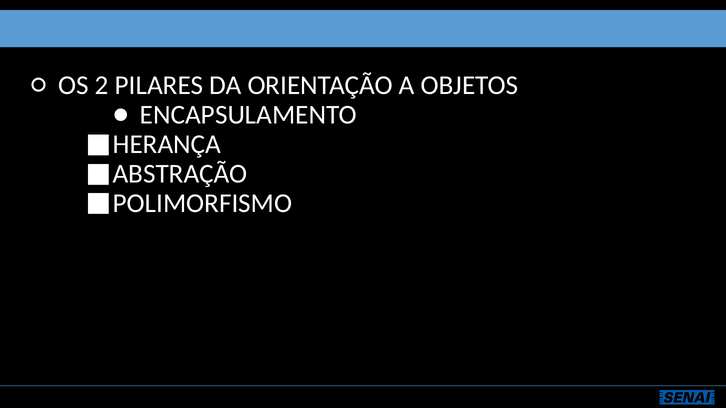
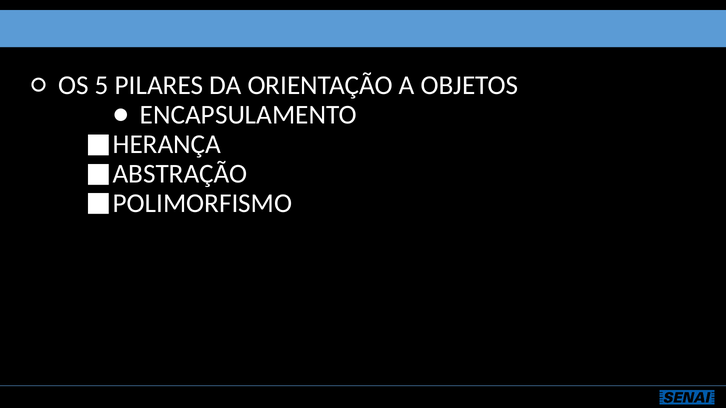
2: 2 -> 5 (102, 86)
